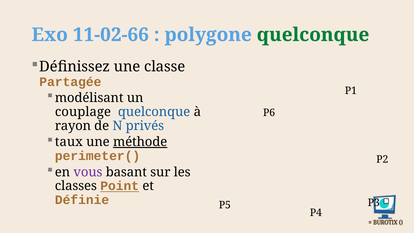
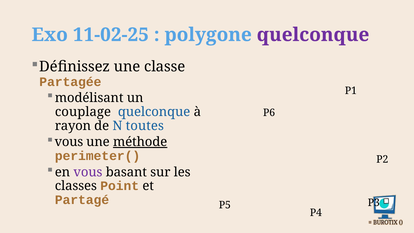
11-02-66: 11-02-66 -> 11-02-25 (111, 35)
quelconque colour: green -> purple (313, 35)
privés: privés -> toutes (145, 126)
taux: taux -> vous (69, 142)
Point underline: present -> none (120, 186)
Définie: Définie -> Partagé (82, 200)
